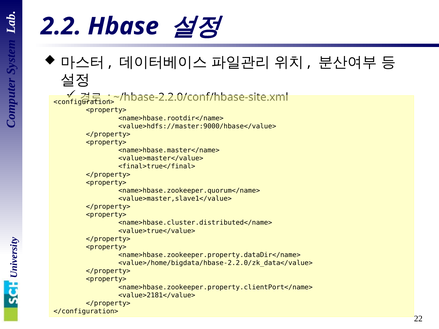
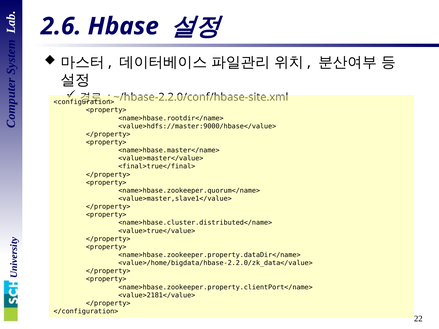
2.2: 2.2 -> 2.6 (61, 26)
